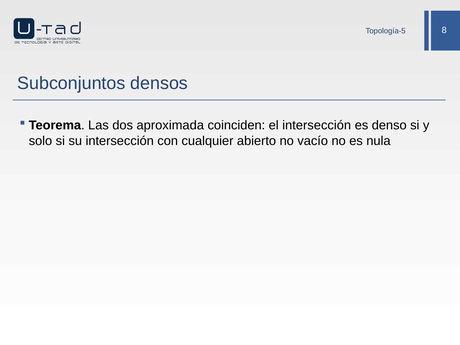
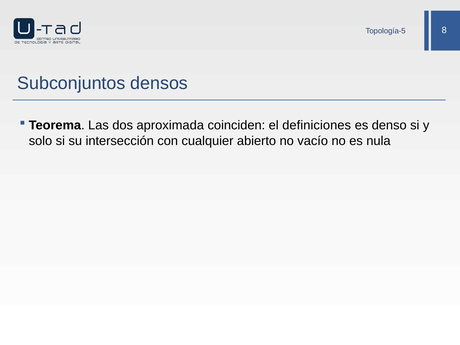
el intersección: intersección -> definiciones (317, 125)
